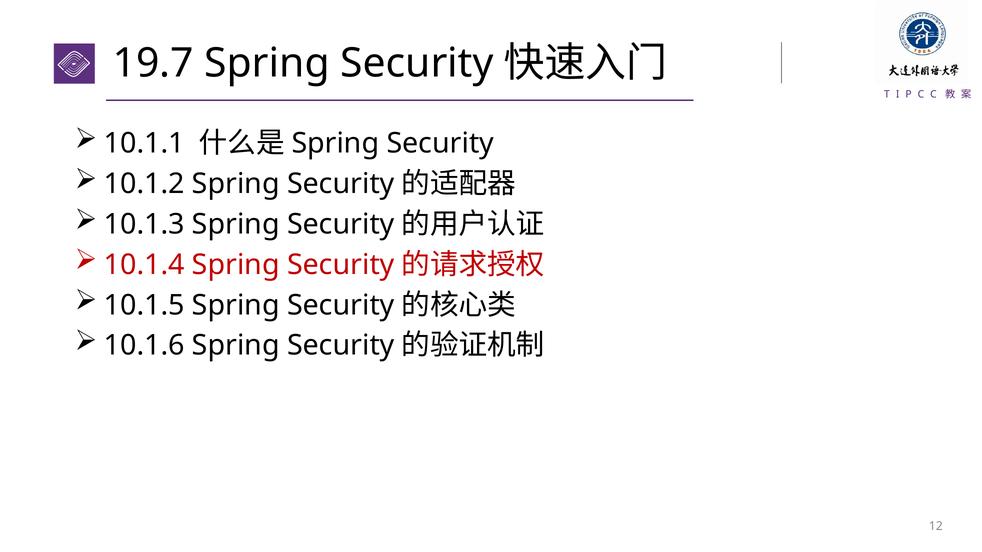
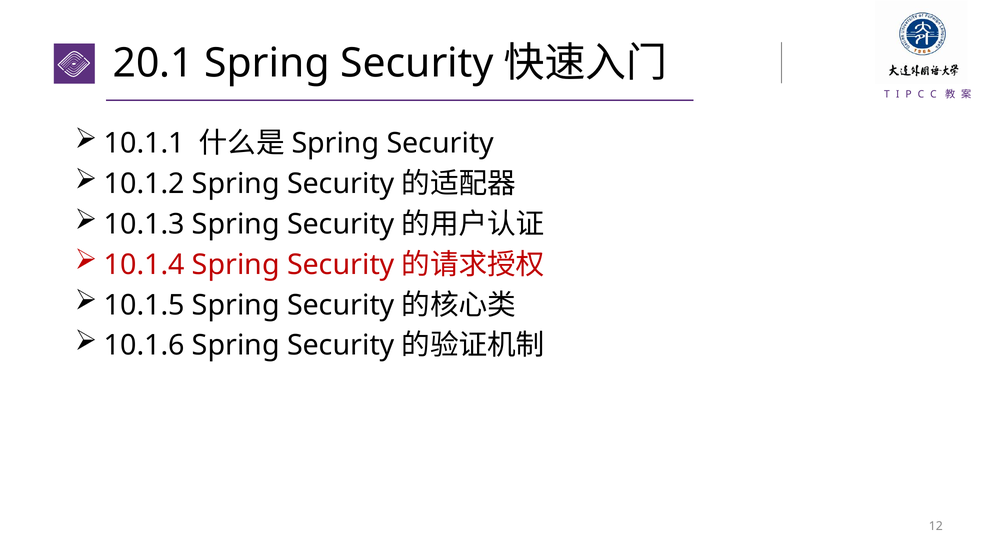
19.7: 19.7 -> 20.1 (153, 64)
